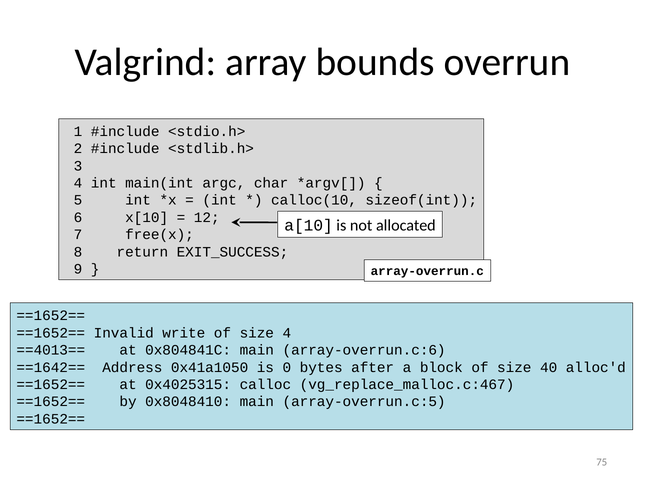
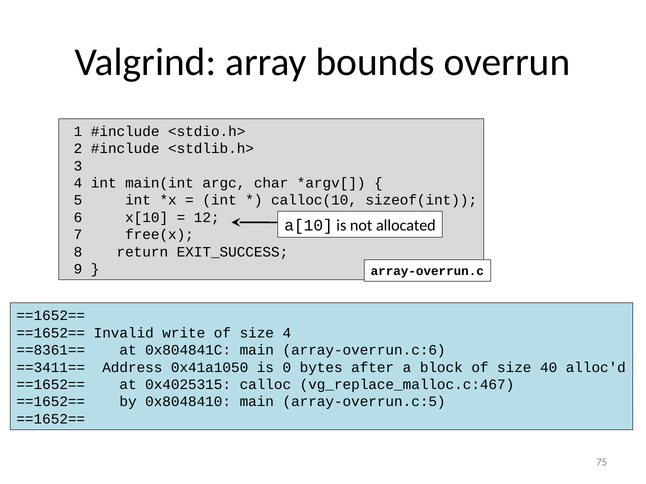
==4013==: ==4013== -> ==8361== (51, 351)
==1642==: ==1642== -> ==3411== (51, 368)
